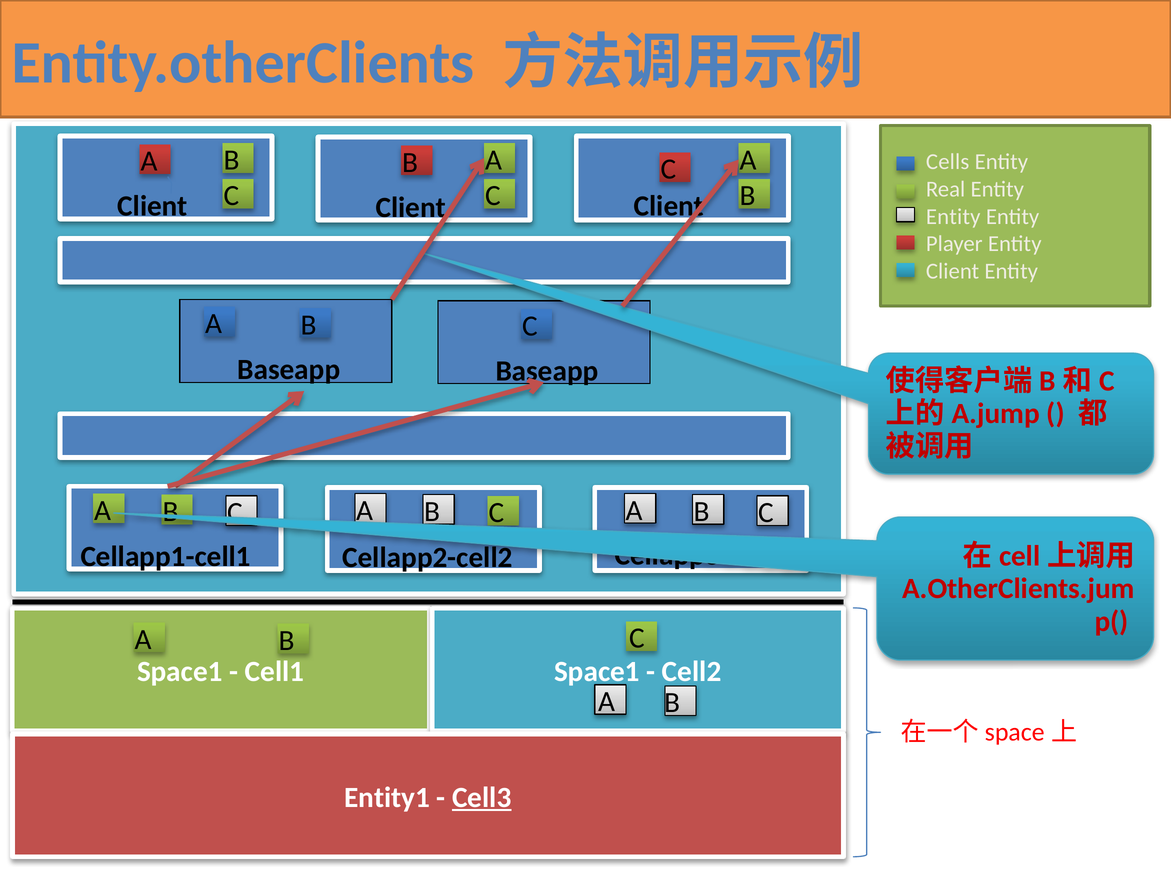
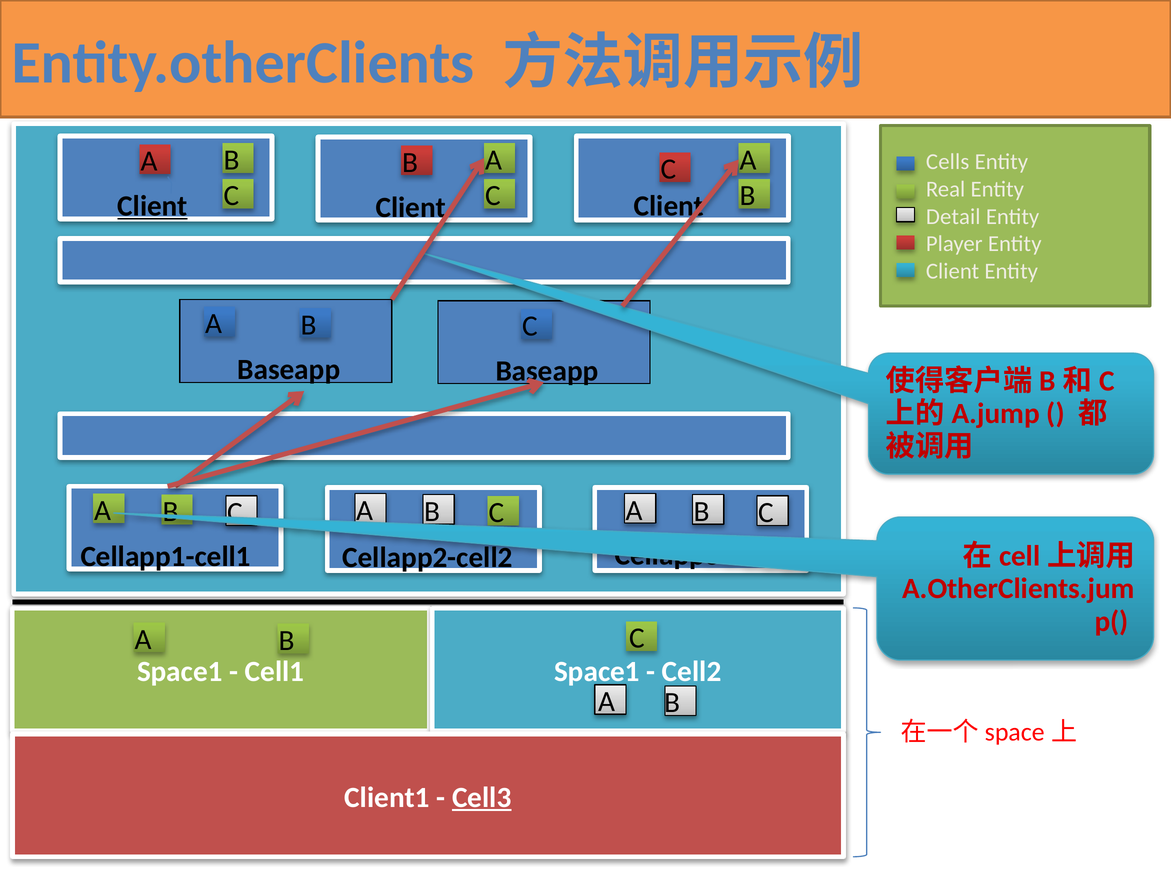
Client underline: none -> present (152, 206)
Entity: Entity -> Detail (953, 217)
Entity1: Entity1 -> Client1 (387, 798)
